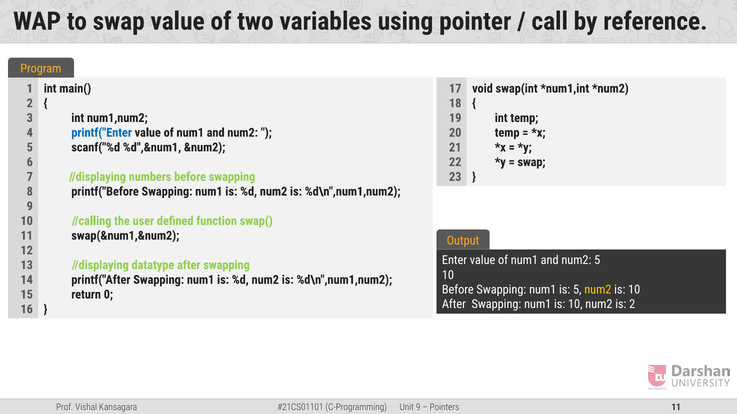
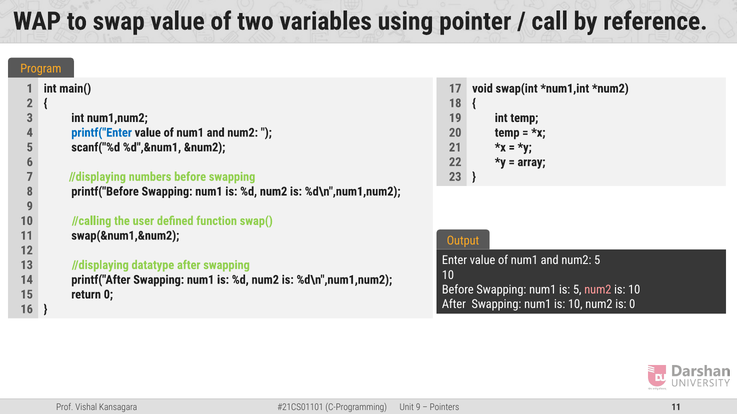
swap: swap -> array (531, 162)
num2 colour: yellow -> pink (598, 290)
is 2: 2 -> 0 (632, 305)
